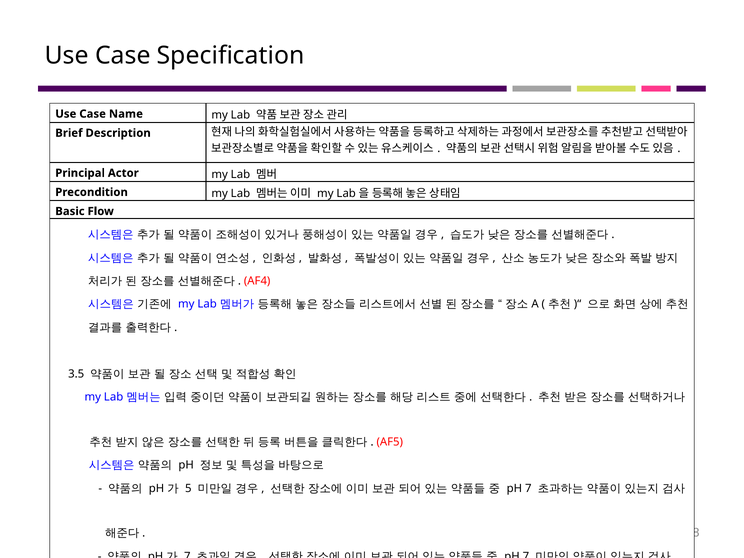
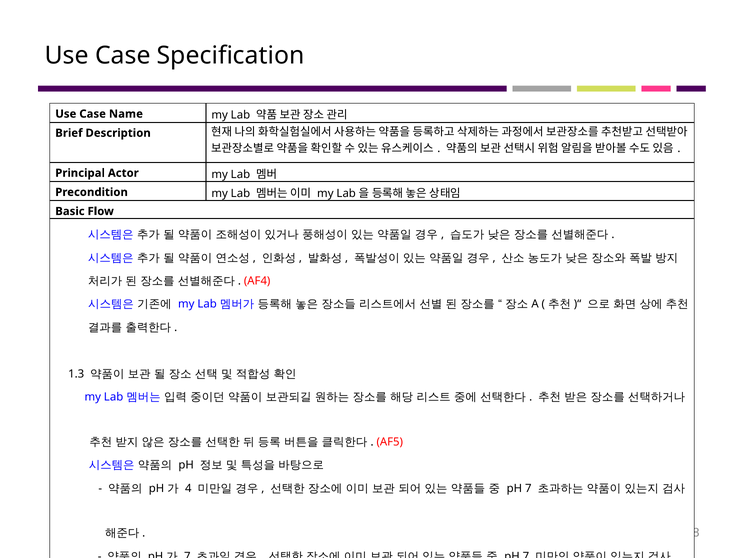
3.5: 3.5 -> 1.3 (76, 374)
5: 5 -> 4 (188, 488)
